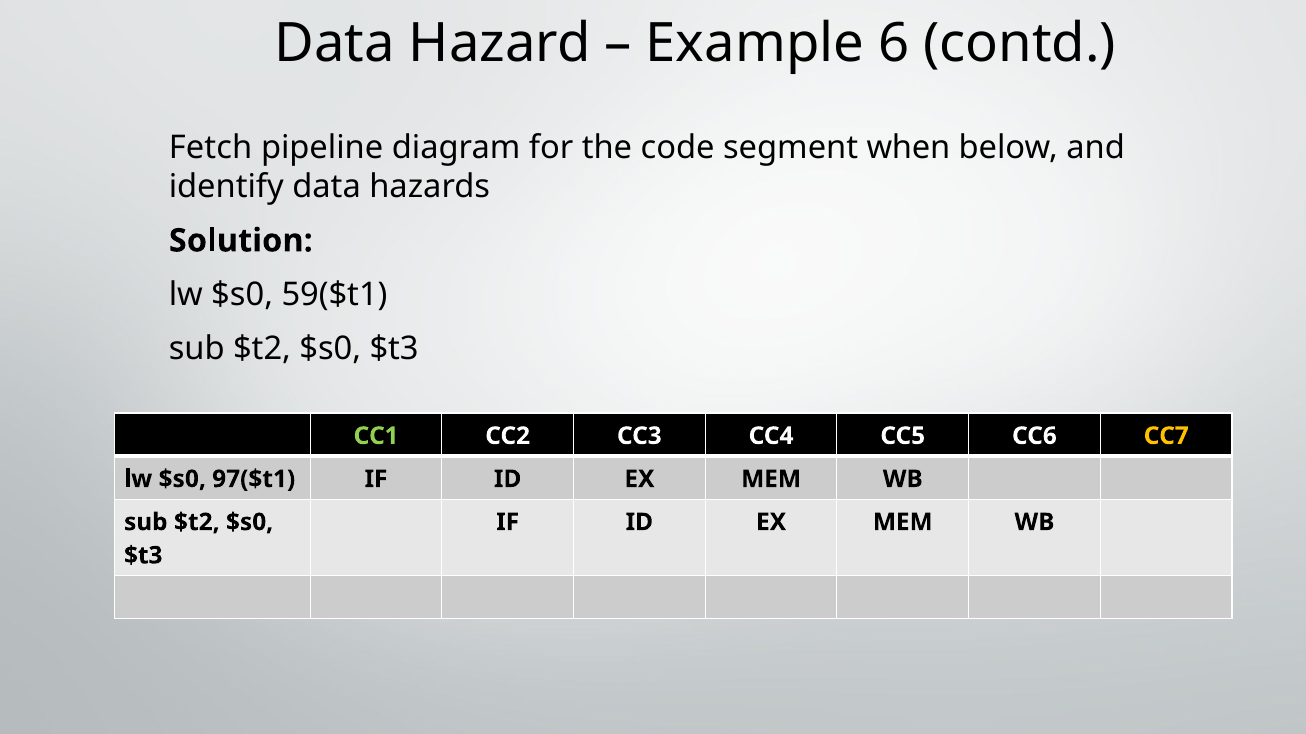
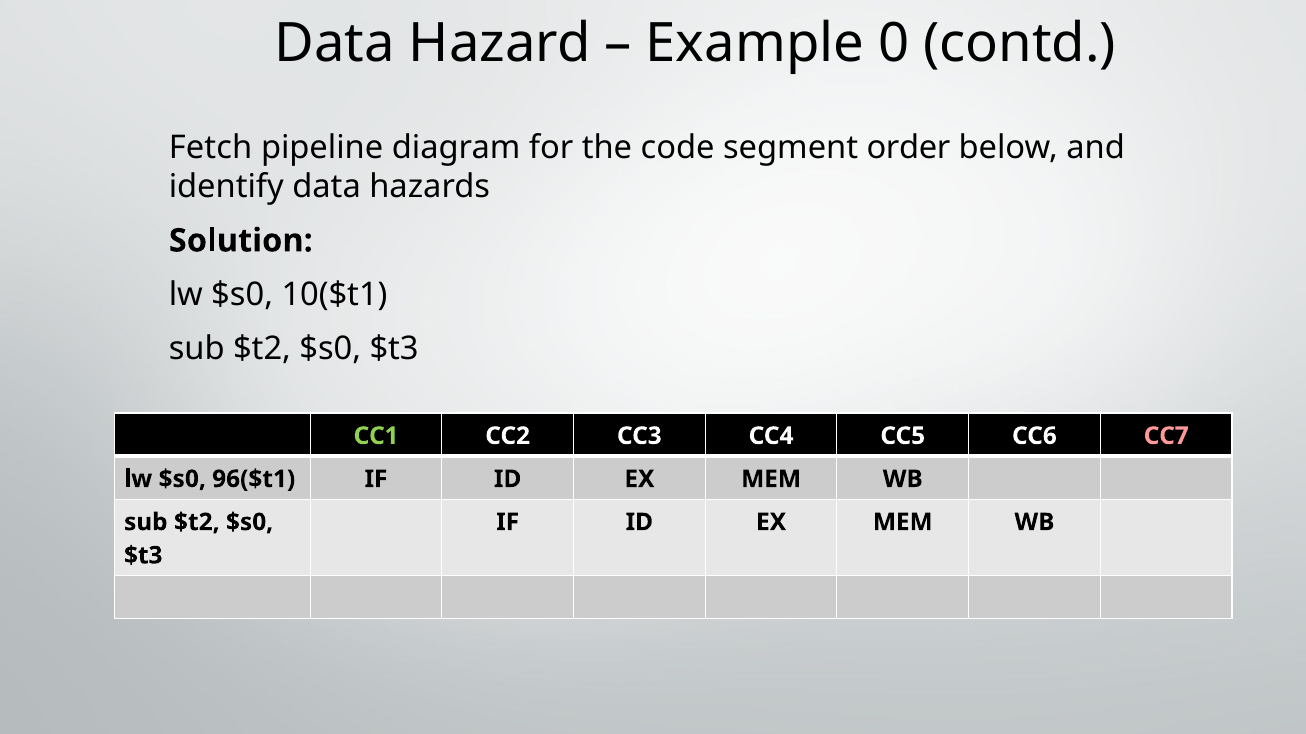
6: 6 -> 0 (894, 43)
when: when -> order (908, 148)
59($t1: 59($t1 -> 10($t1 (334, 295)
CC7 colour: yellow -> pink (1166, 436)
97($t1: 97($t1 -> 96($t1 (254, 479)
